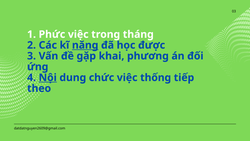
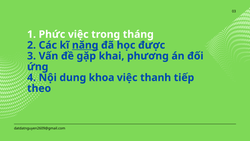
Nội underline: present -> none (48, 77)
chức: chức -> khoa (102, 77)
thống: thống -> thanh (156, 77)
